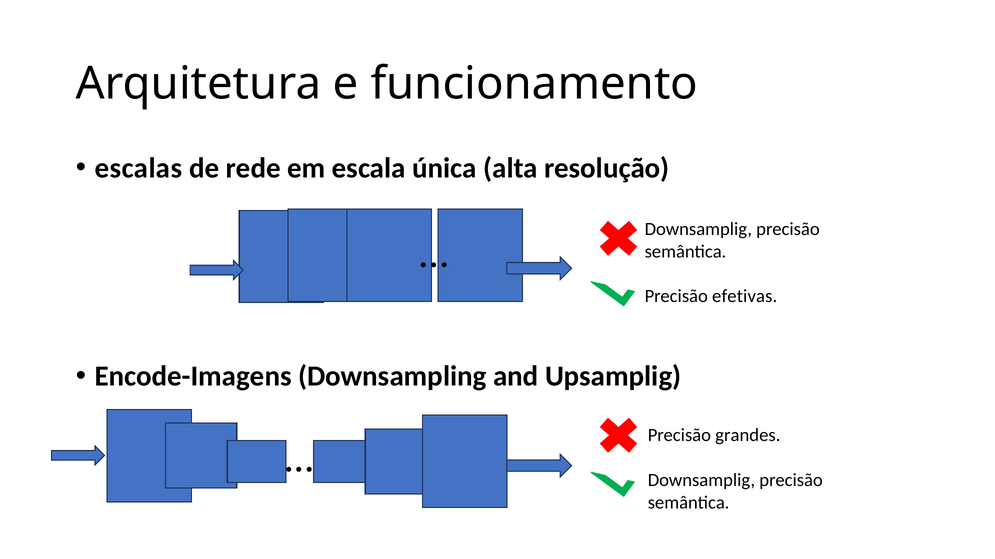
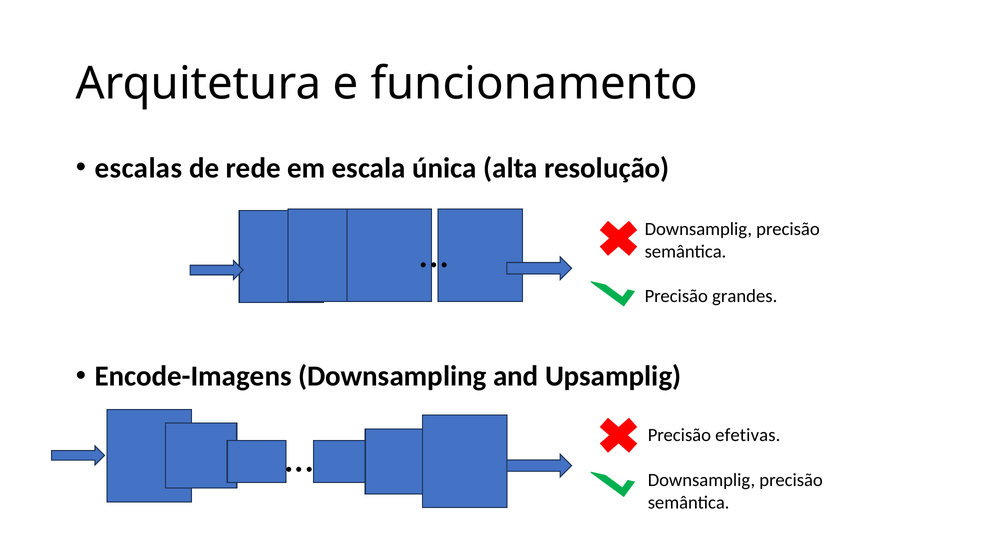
efetivas: efetivas -> grandes (745, 297)
grandes: grandes -> efetivas (748, 436)
